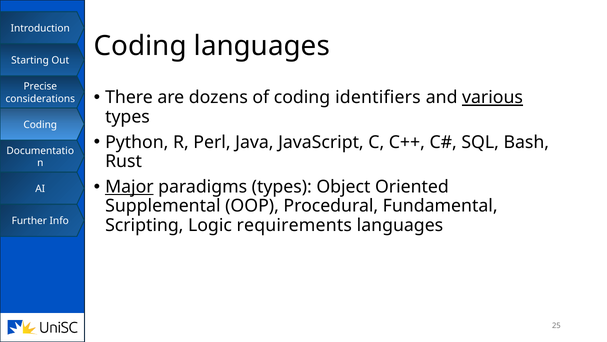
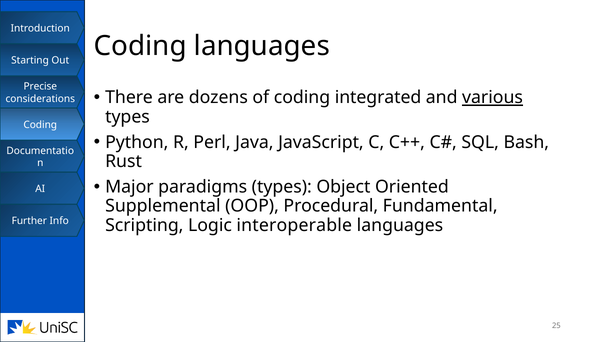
identifiers: identifiers -> integrated (378, 97)
Major underline: present -> none (129, 187)
requirements: requirements -> interoperable (294, 225)
